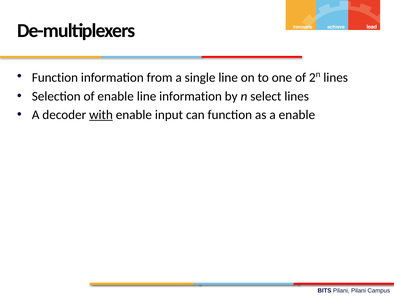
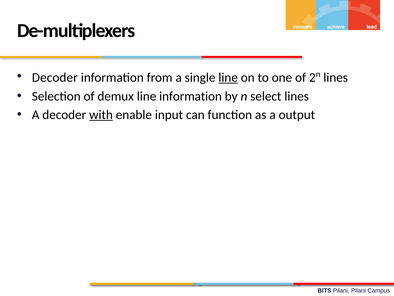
Function: Function -> Decoder (55, 77)
line underline: none -> present (228, 77)
of enable: enable -> demux (116, 96)
a enable: enable -> output (297, 115)
